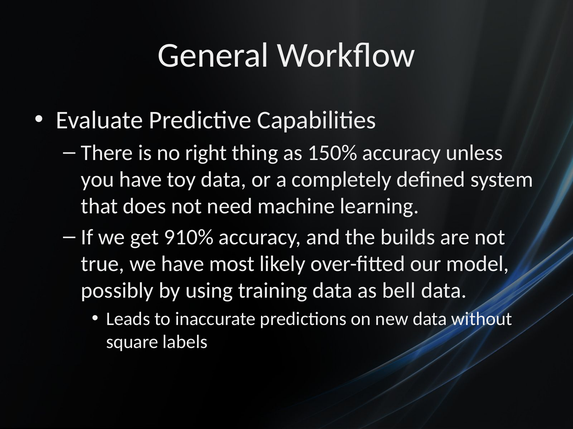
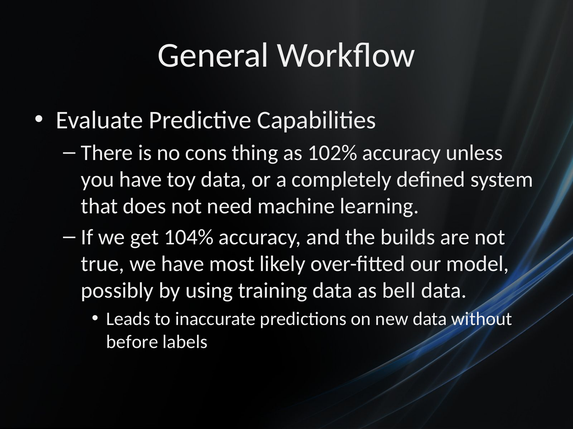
right: right -> cons (206, 153)
150%: 150% -> 102% (332, 153)
910%: 910% -> 104% (189, 238)
square: square -> before (132, 342)
